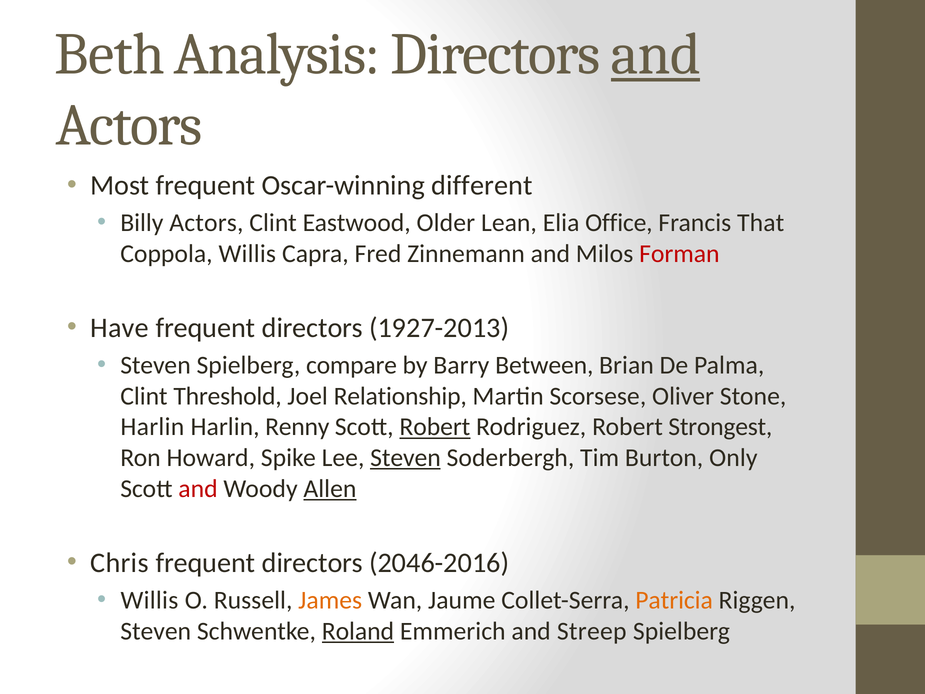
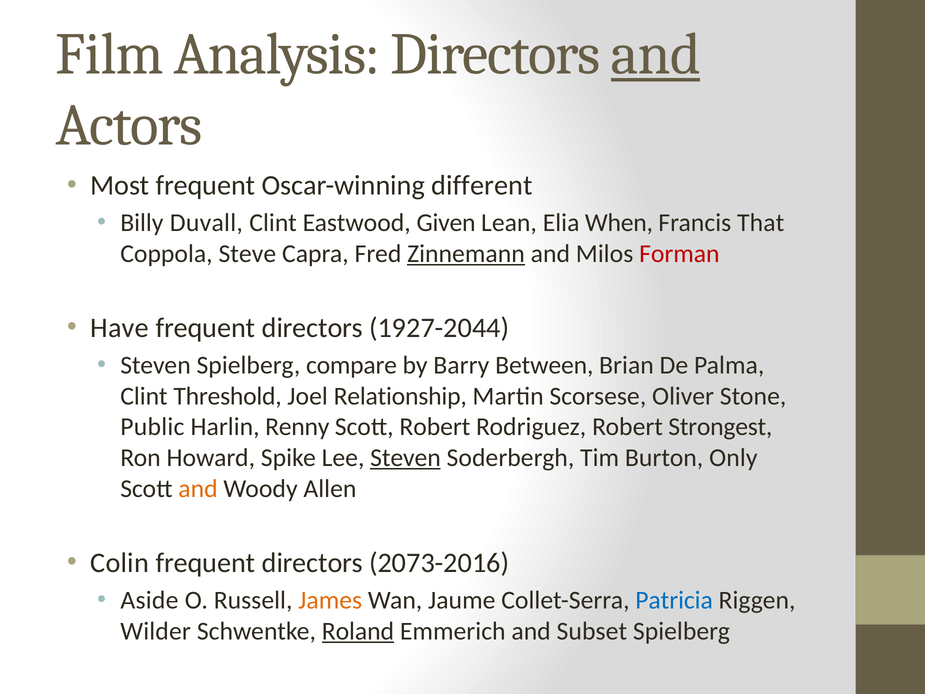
Beth: Beth -> Film (110, 54)
Billy Actors: Actors -> Duvall (206, 223)
Older: Older -> Given (446, 223)
Office: Office -> When (619, 223)
Coppola Willis: Willis -> Steve (247, 254)
Zinnemann underline: none -> present (466, 254)
1927-2013: 1927-2013 -> 1927-2044 (439, 328)
Harlin: Harlin -> Public (152, 427)
Robert underline: present -> none (435, 427)
and colour: red -> orange (198, 489)
Allen underline: present -> none (330, 489)
Chris: Chris -> Colin (120, 563)
2046-2016: 2046-2016 -> 2073-2016 (439, 563)
Willis: Willis -> Aside (149, 600)
Patricia colour: orange -> blue (674, 600)
Steven: Steven -> Wilder (156, 631)
Streep: Streep -> Subset (592, 631)
